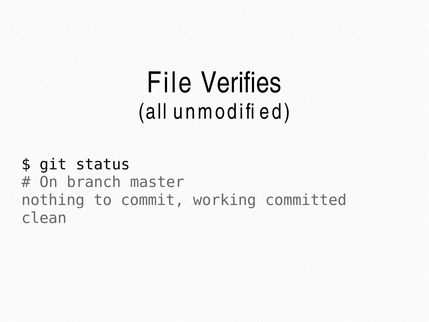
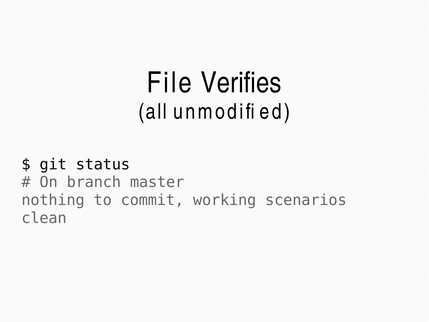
committed: committed -> scenarios (306, 200)
